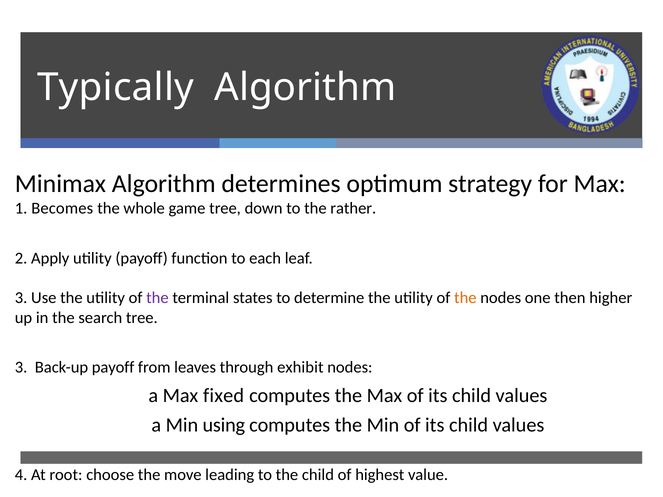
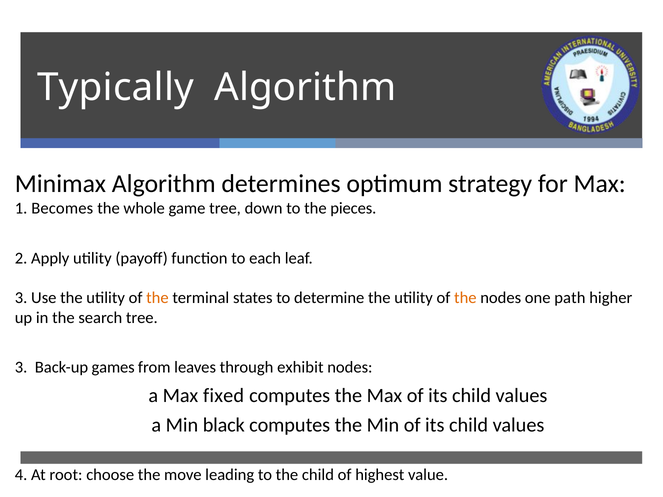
rather: rather -> pieces (353, 209)
the colour: purple -> orange (157, 298)
then: then -> path (570, 298)
Back-up payoff: payoff -> games (113, 368)
using: using -> black (224, 425)
